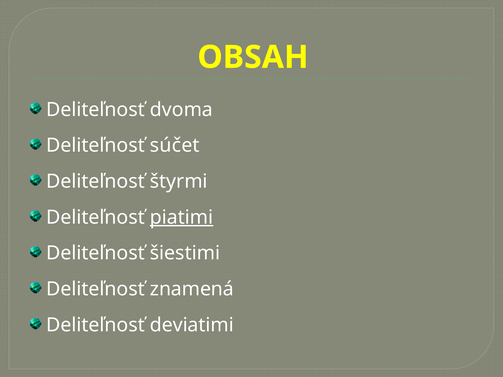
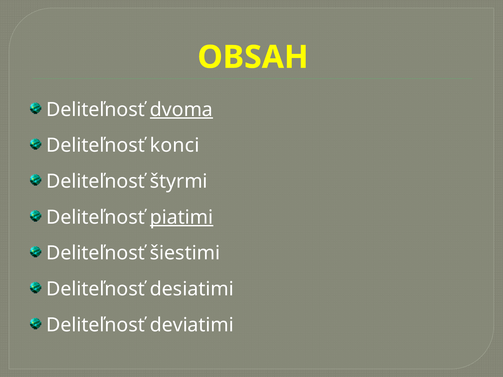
dvoma underline: none -> present (181, 110)
súčet: súčet -> konci (175, 146)
znamená: znamená -> desiatimi (192, 289)
